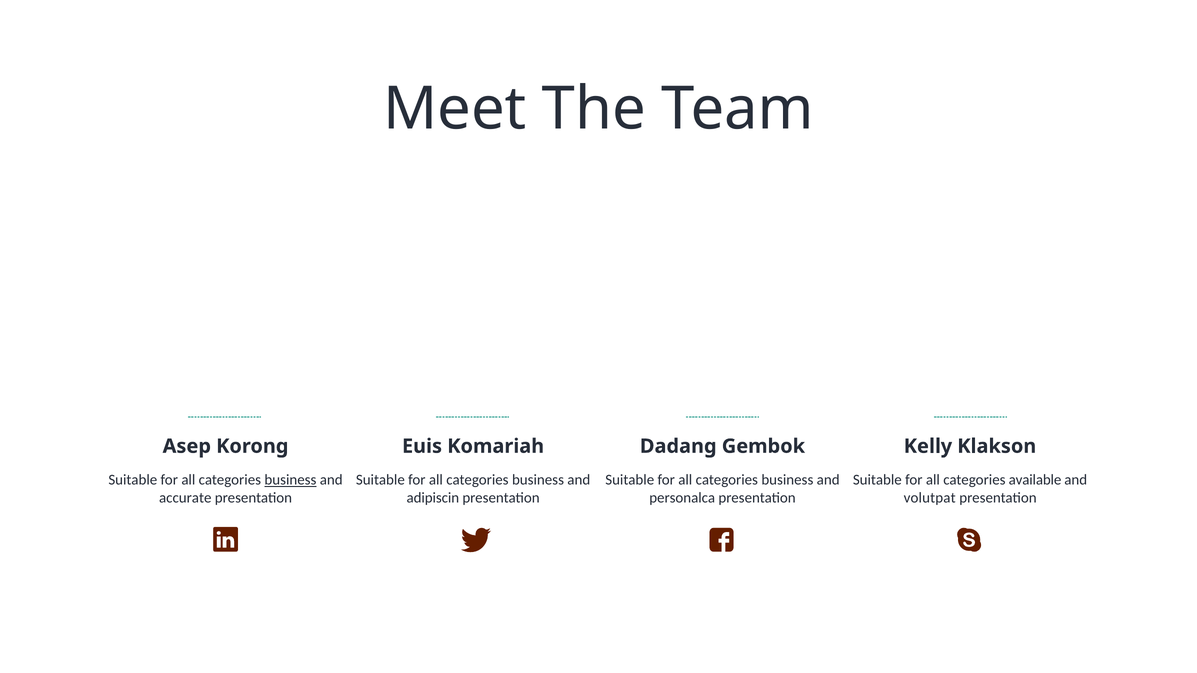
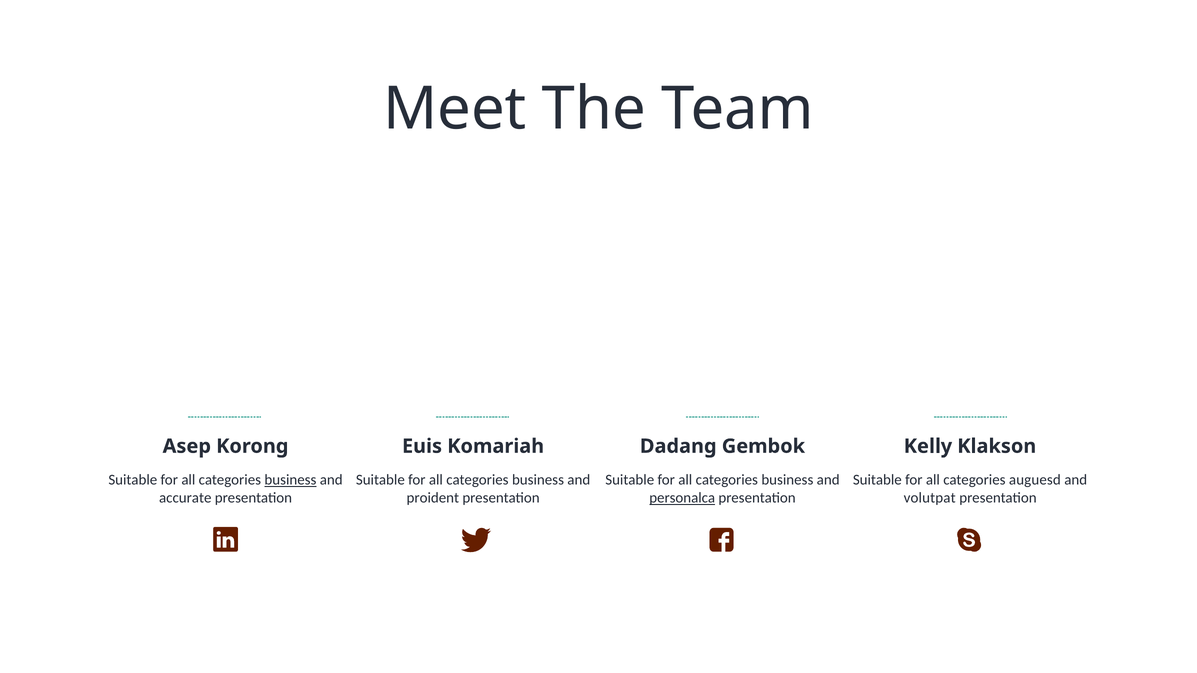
available: available -> auguesd (1035, 480)
adipiscin: adipiscin -> proident (433, 498)
personalca underline: none -> present (682, 498)
